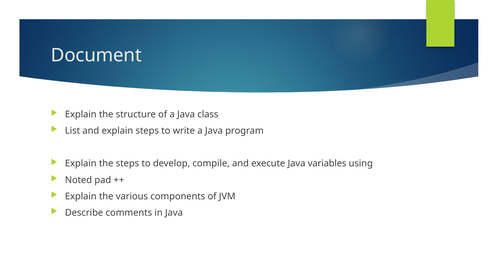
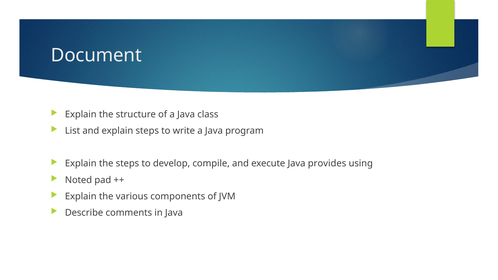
variables: variables -> provides (327, 164)
